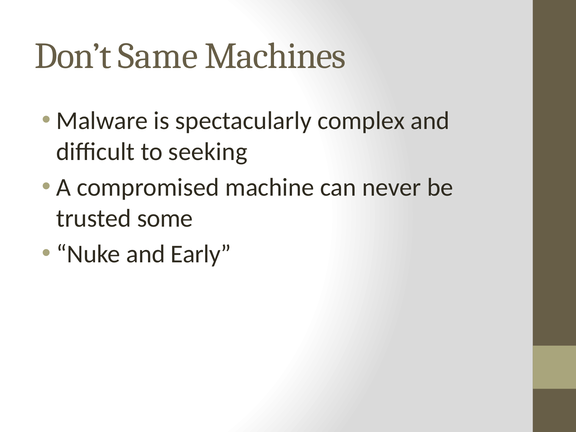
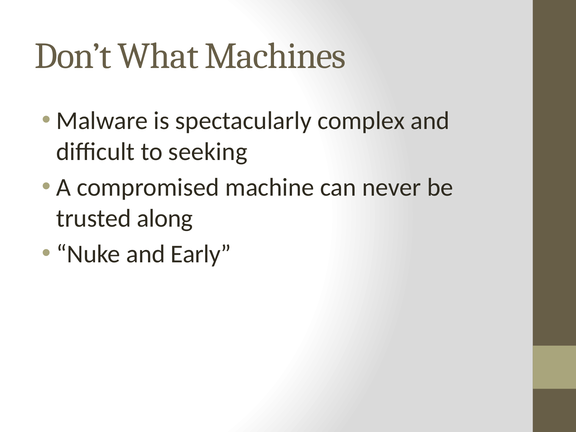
Same: Same -> What (158, 56)
some: some -> along (165, 218)
